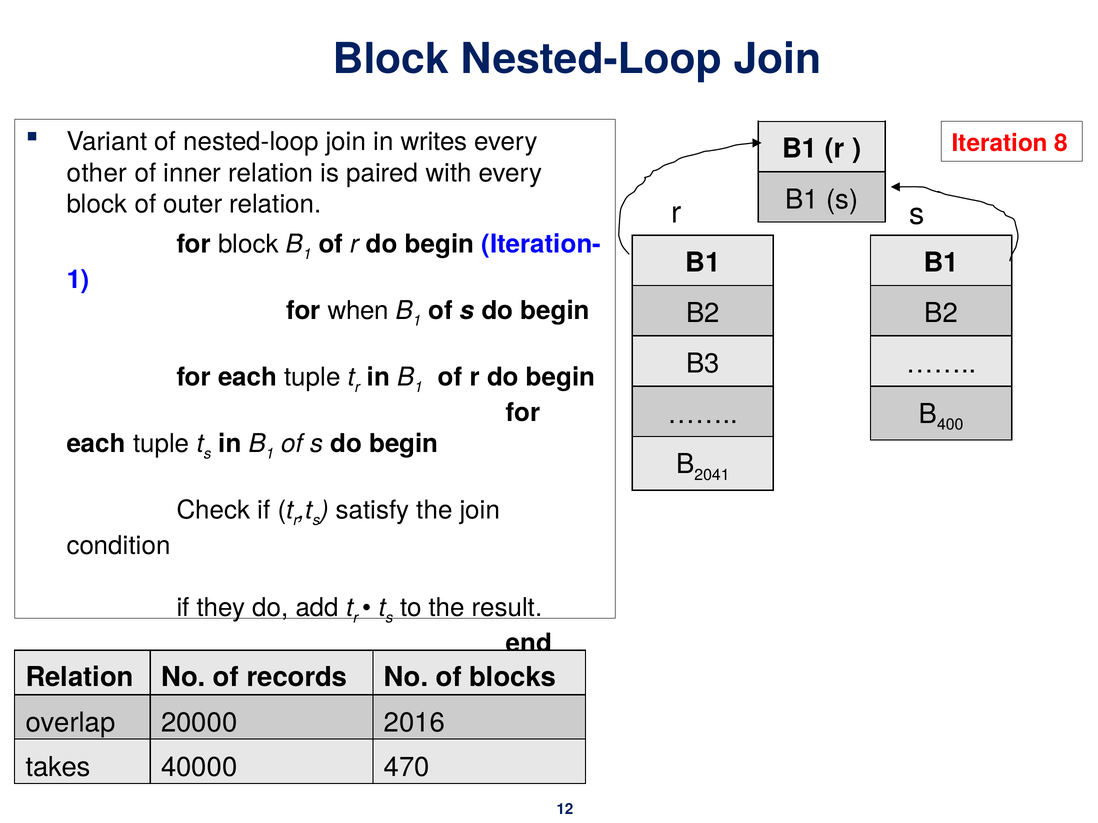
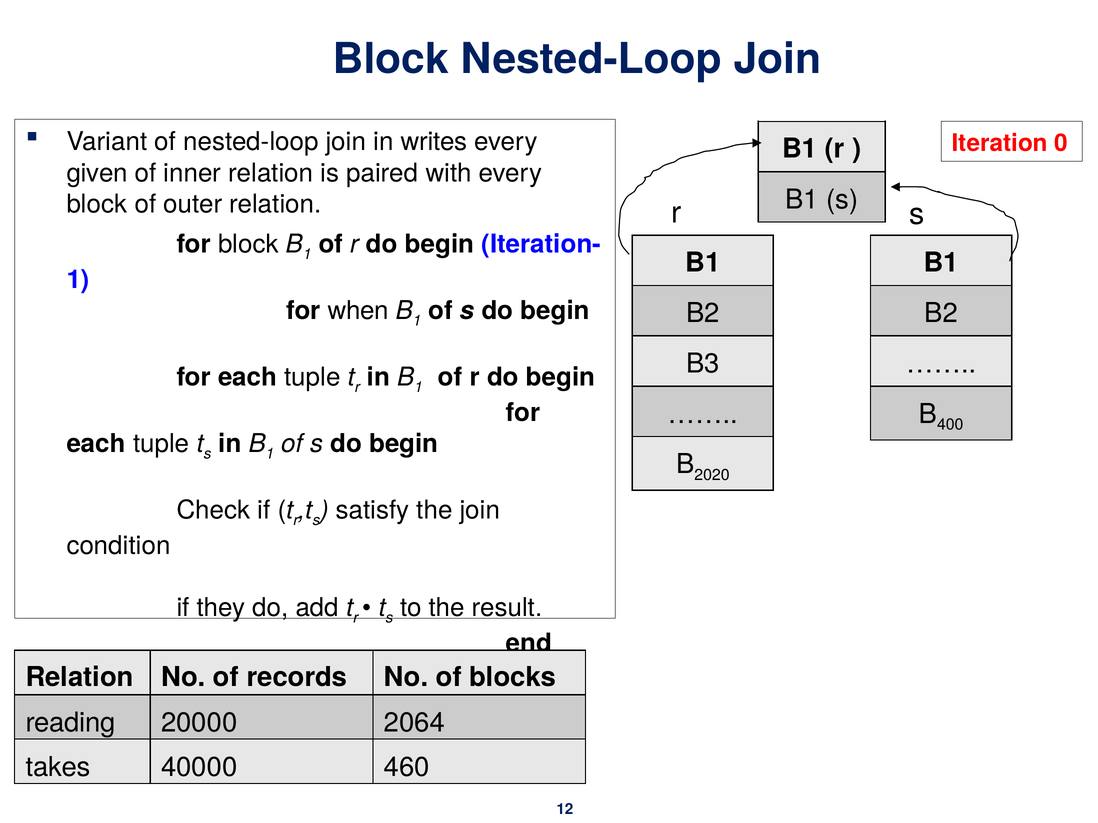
8: 8 -> 0 (1061, 143)
other: other -> given (97, 173)
2041: 2041 -> 2020 (712, 475)
overlap: overlap -> reading (71, 723)
2016: 2016 -> 2064 (414, 723)
470: 470 -> 460 (407, 767)
